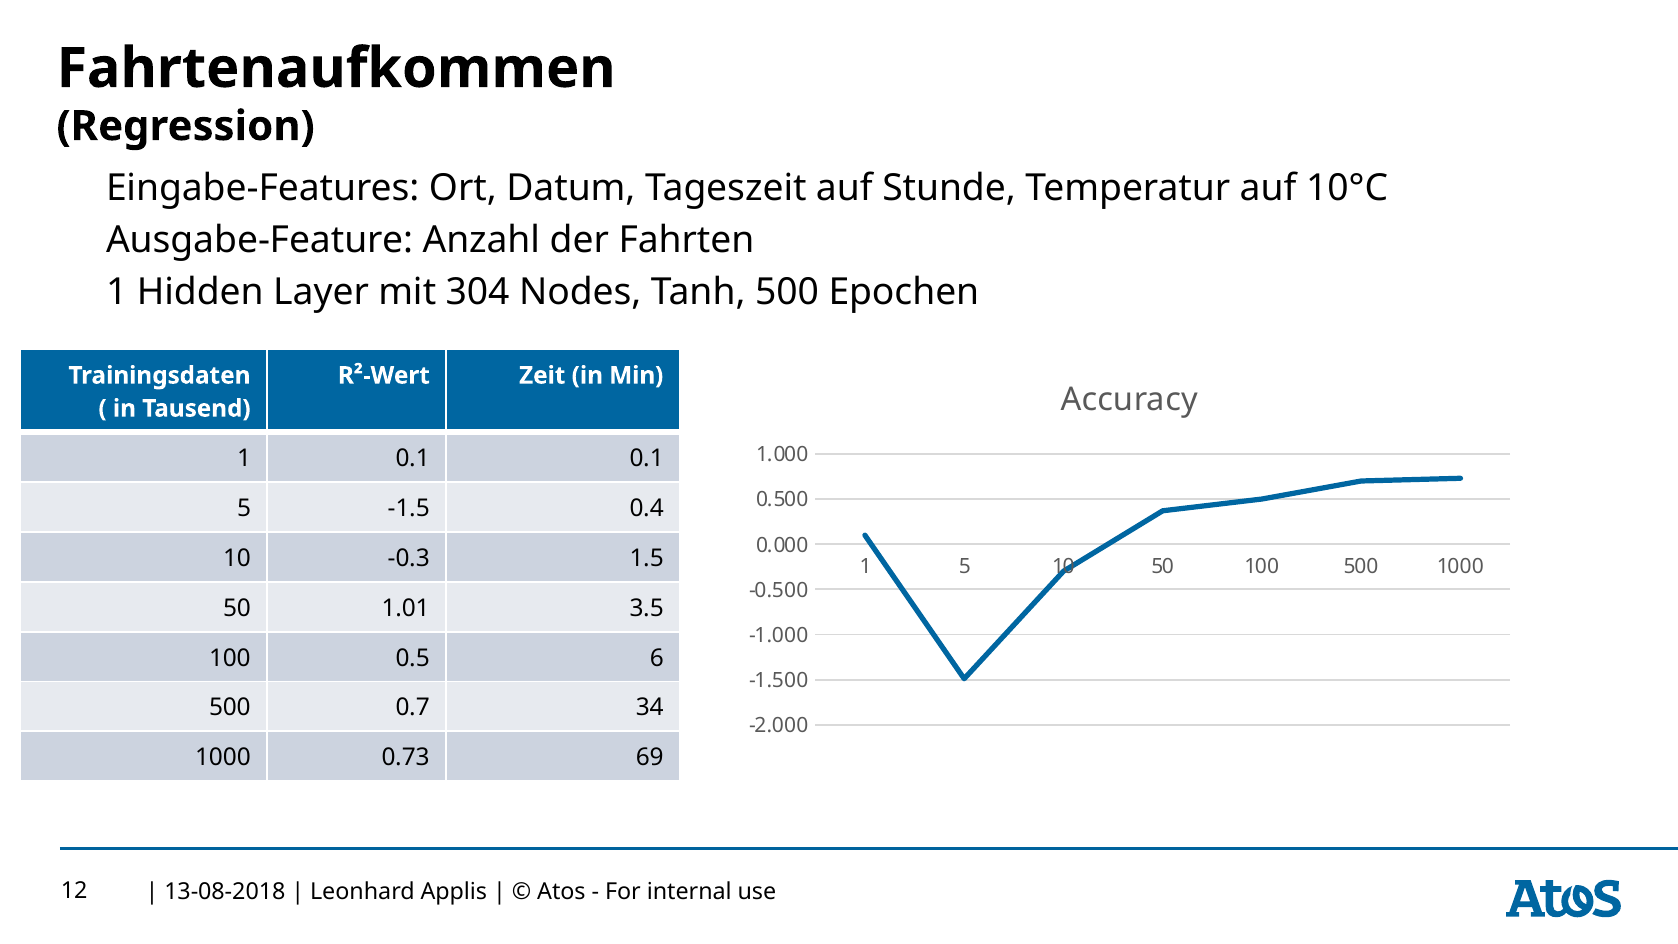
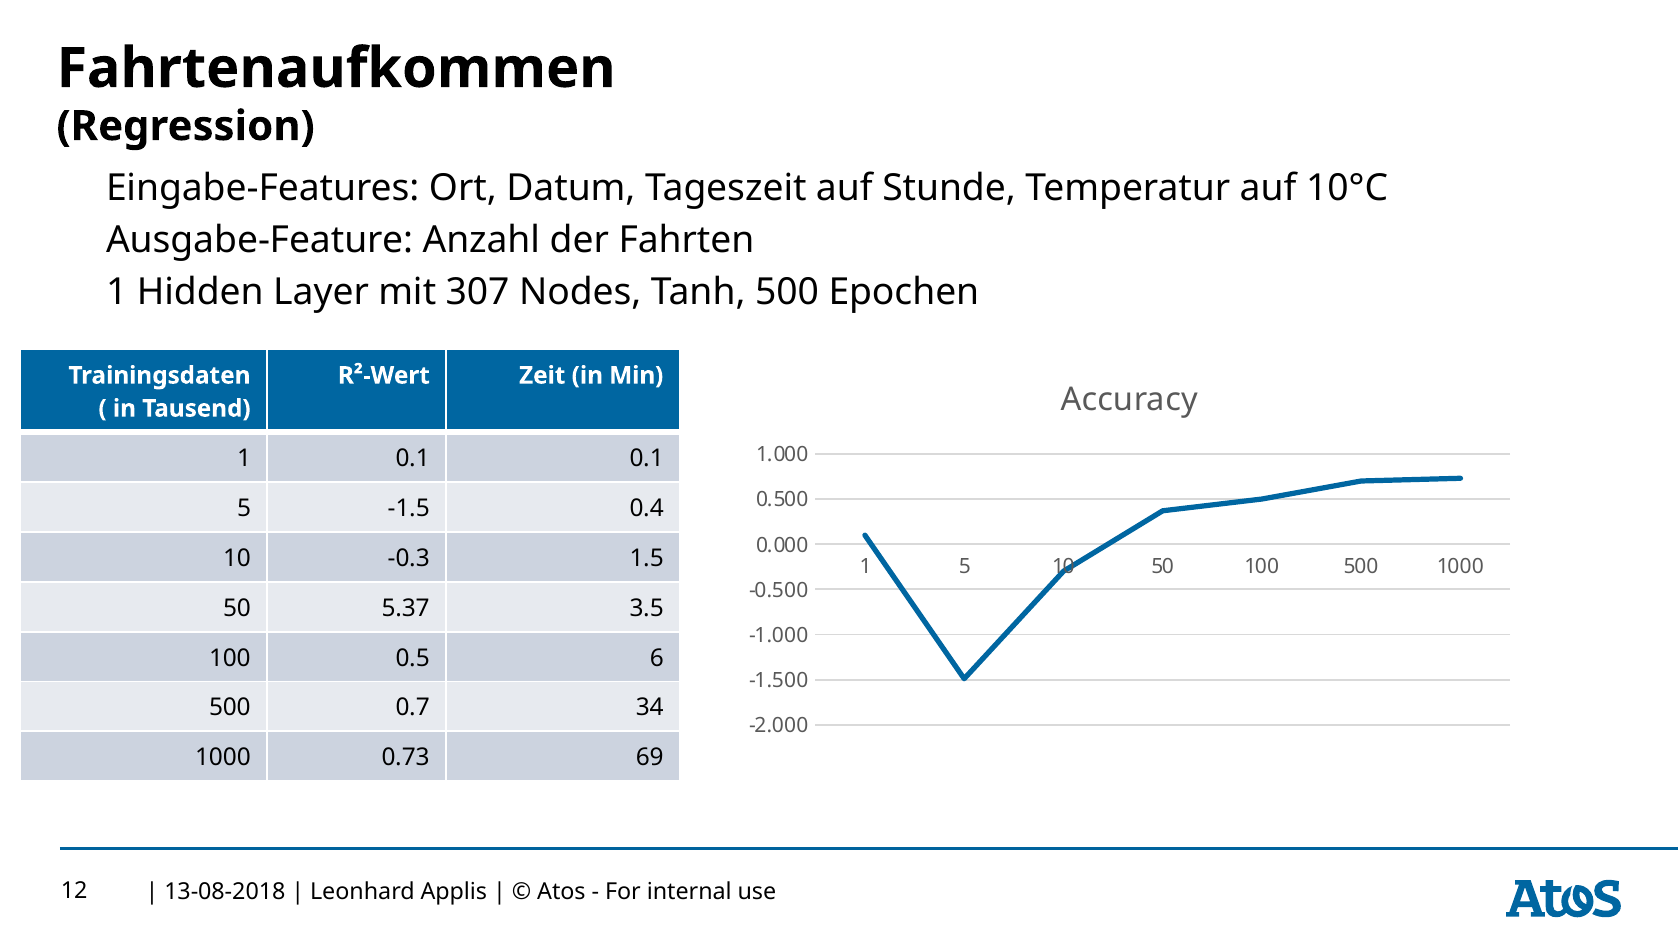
304: 304 -> 307 (478, 293)
1.01: 1.01 -> 5.37 (406, 608)
